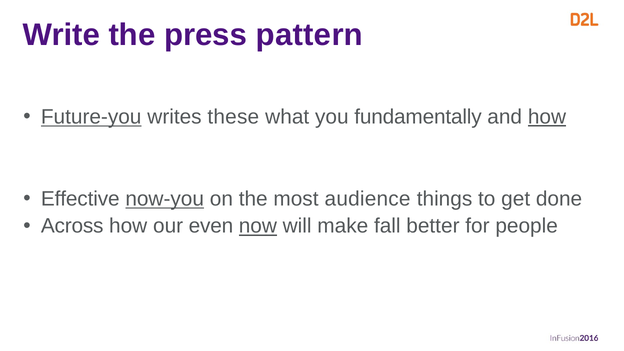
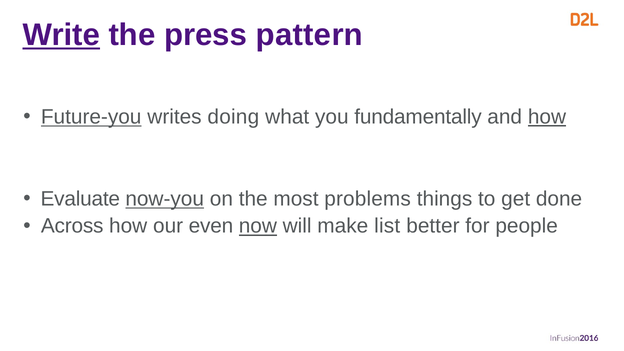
Write underline: none -> present (61, 35)
these: these -> doing (233, 117)
Effective: Effective -> Evaluate (80, 199)
audience: audience -> problems (368, 199)
fall: fall -> list (387, 226)
